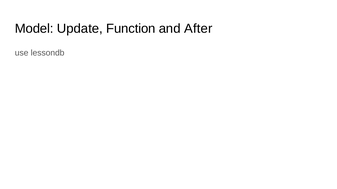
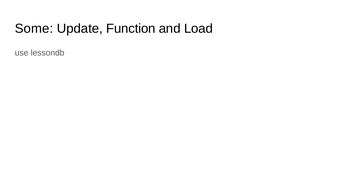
Model: Model -> Some (34, 29)
After: After -> Load (198, 29)
